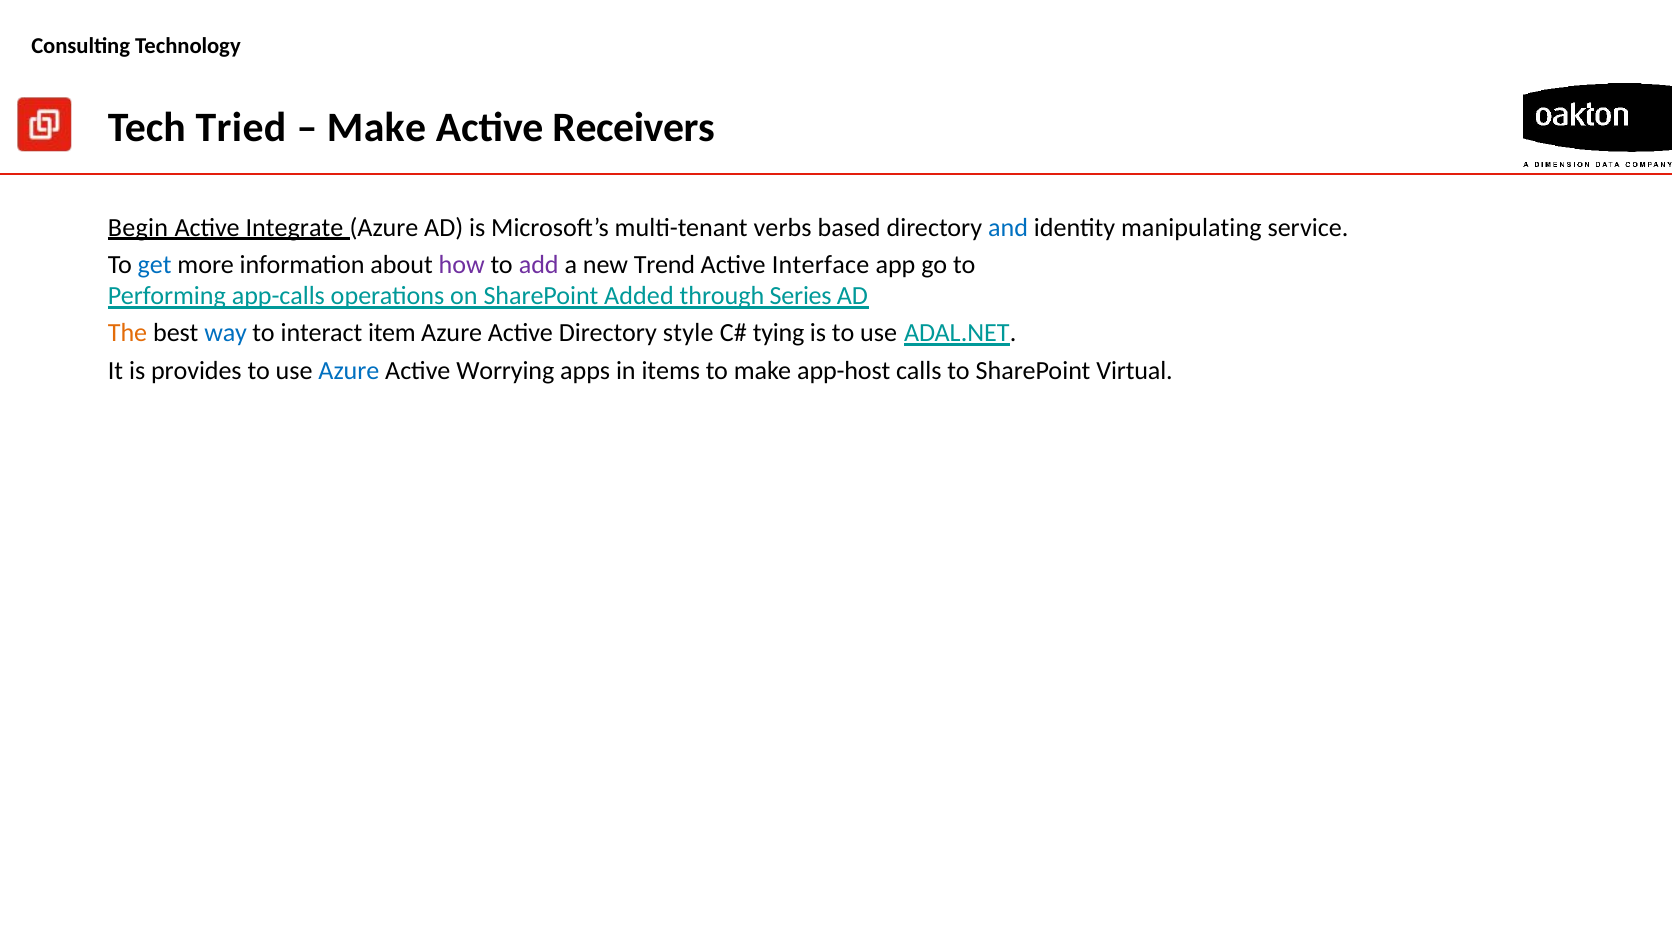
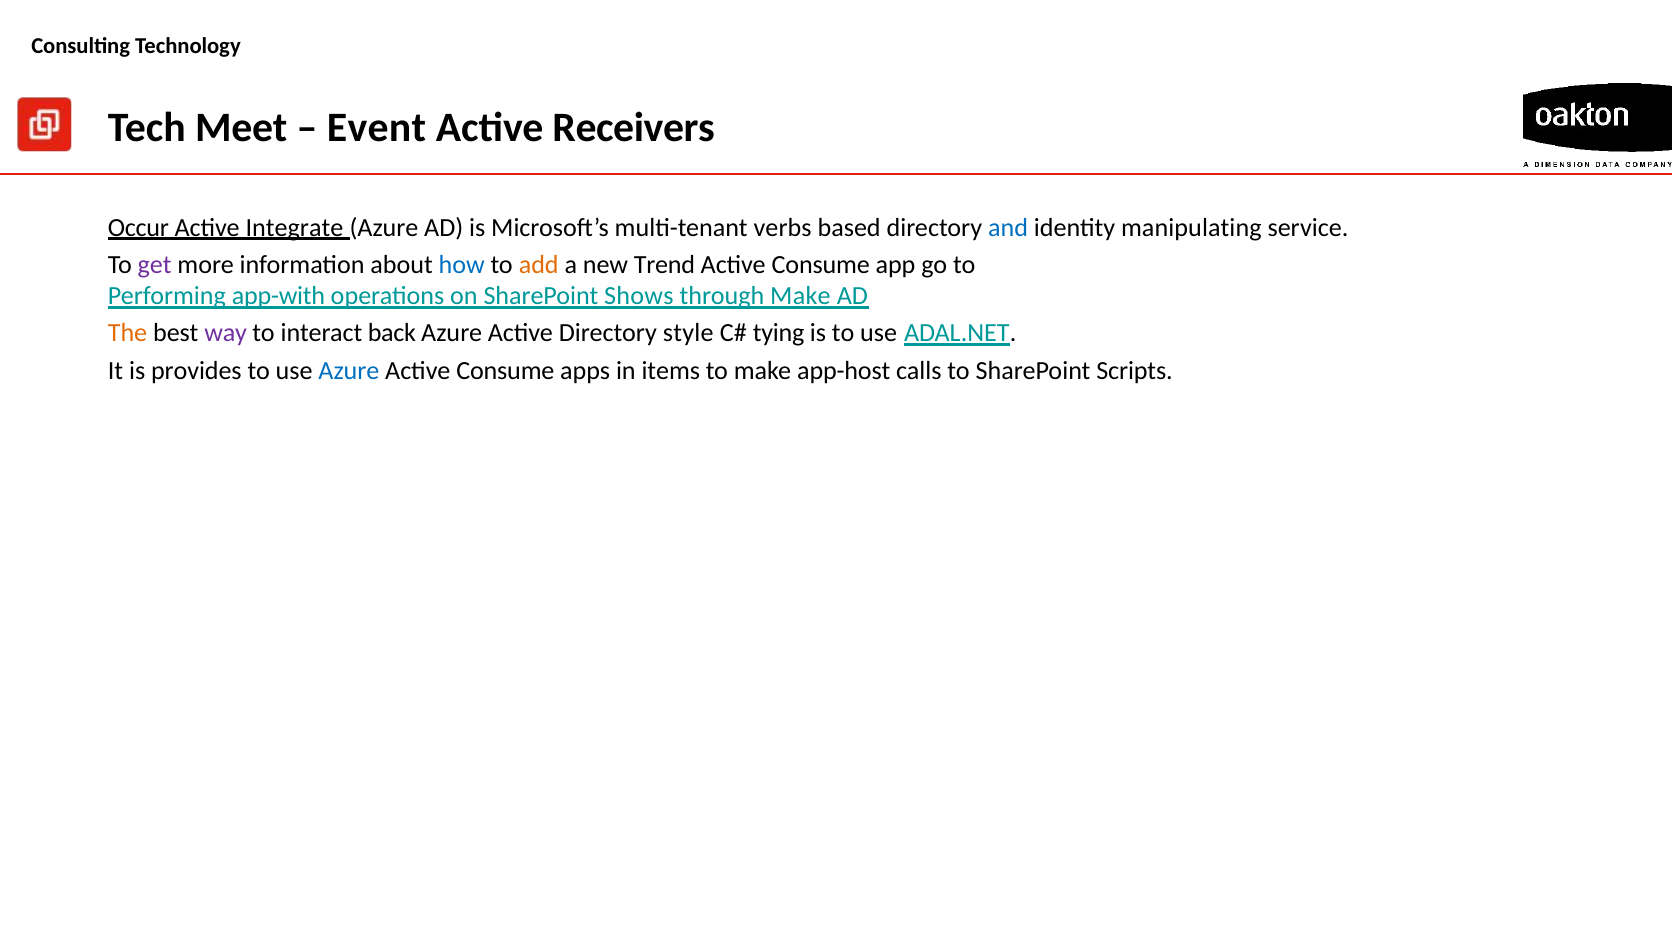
Tried: Tried -> Meet (241, 128)
Make: Make -> Event (377, 128)
Begin: Begin -> Occur (138, 227)
get colour: blue -> purple (155, 265)
how colour: purple -> blue (462, 265)
add colour: purple -> orange (539, 265)
Interface: Interface -> Consume (821, 265)
app-calls: app-calls -> app-with (278, 296)
Added: Added -> Shows (639, 296)
through Series: Series -> Make (800, 296)
way colour: blue -> purple (226, 333)
item: item -> back (392, 333)
Worrying: Worrying -> Consume (505, 370)
Virtual: Virtual -> Scripts (1135, 370)
